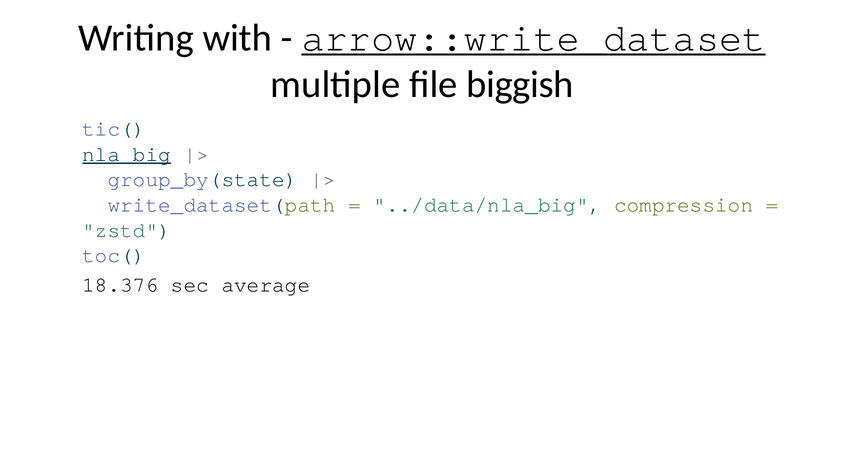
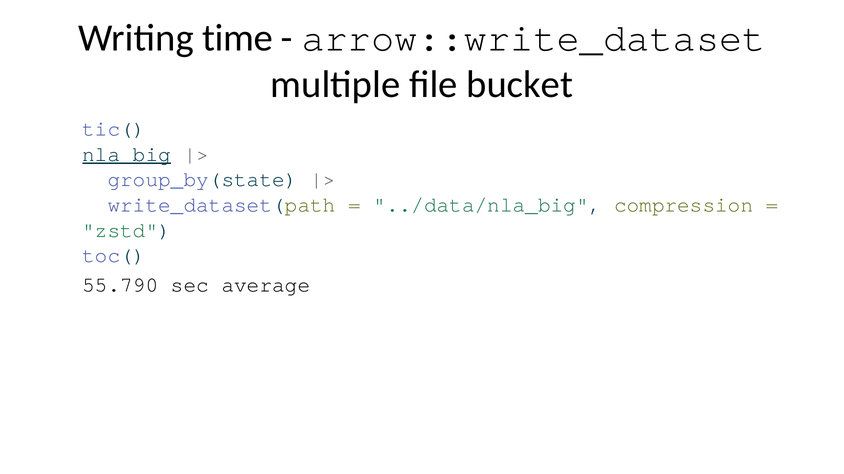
with: with -> time (237, 38)
arrow::write_dataset underline: present -> none (534, 38)
biggish: biggish -> bucket (520, 84)
18.376: 18.376 -> 55.790 (120, 285)
